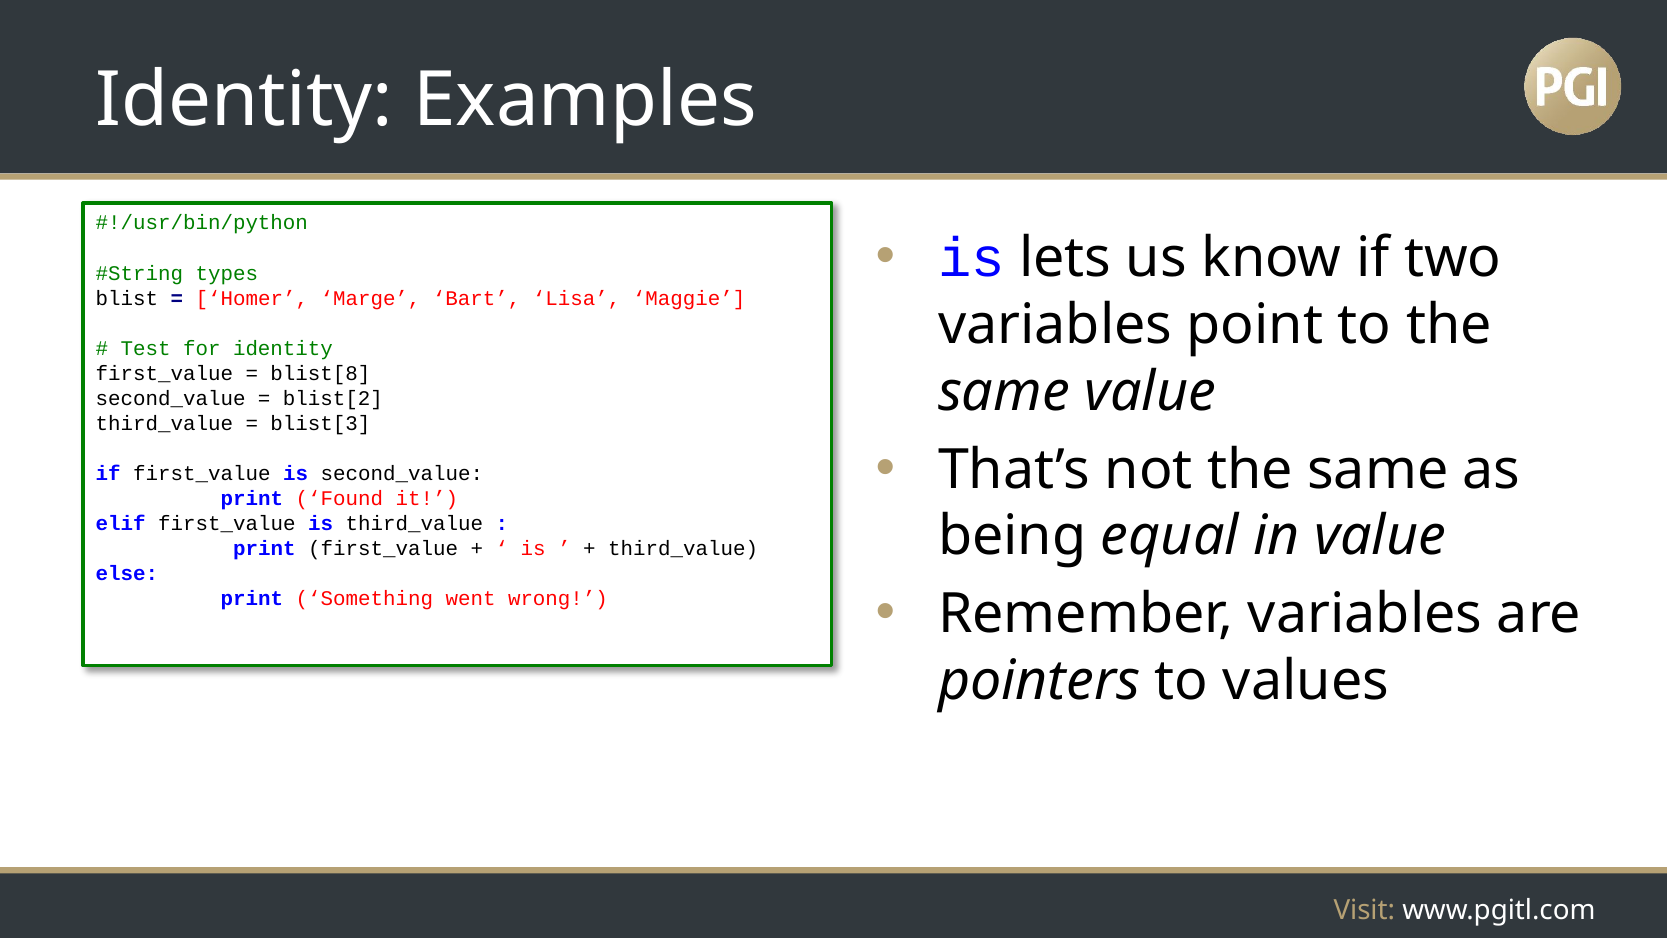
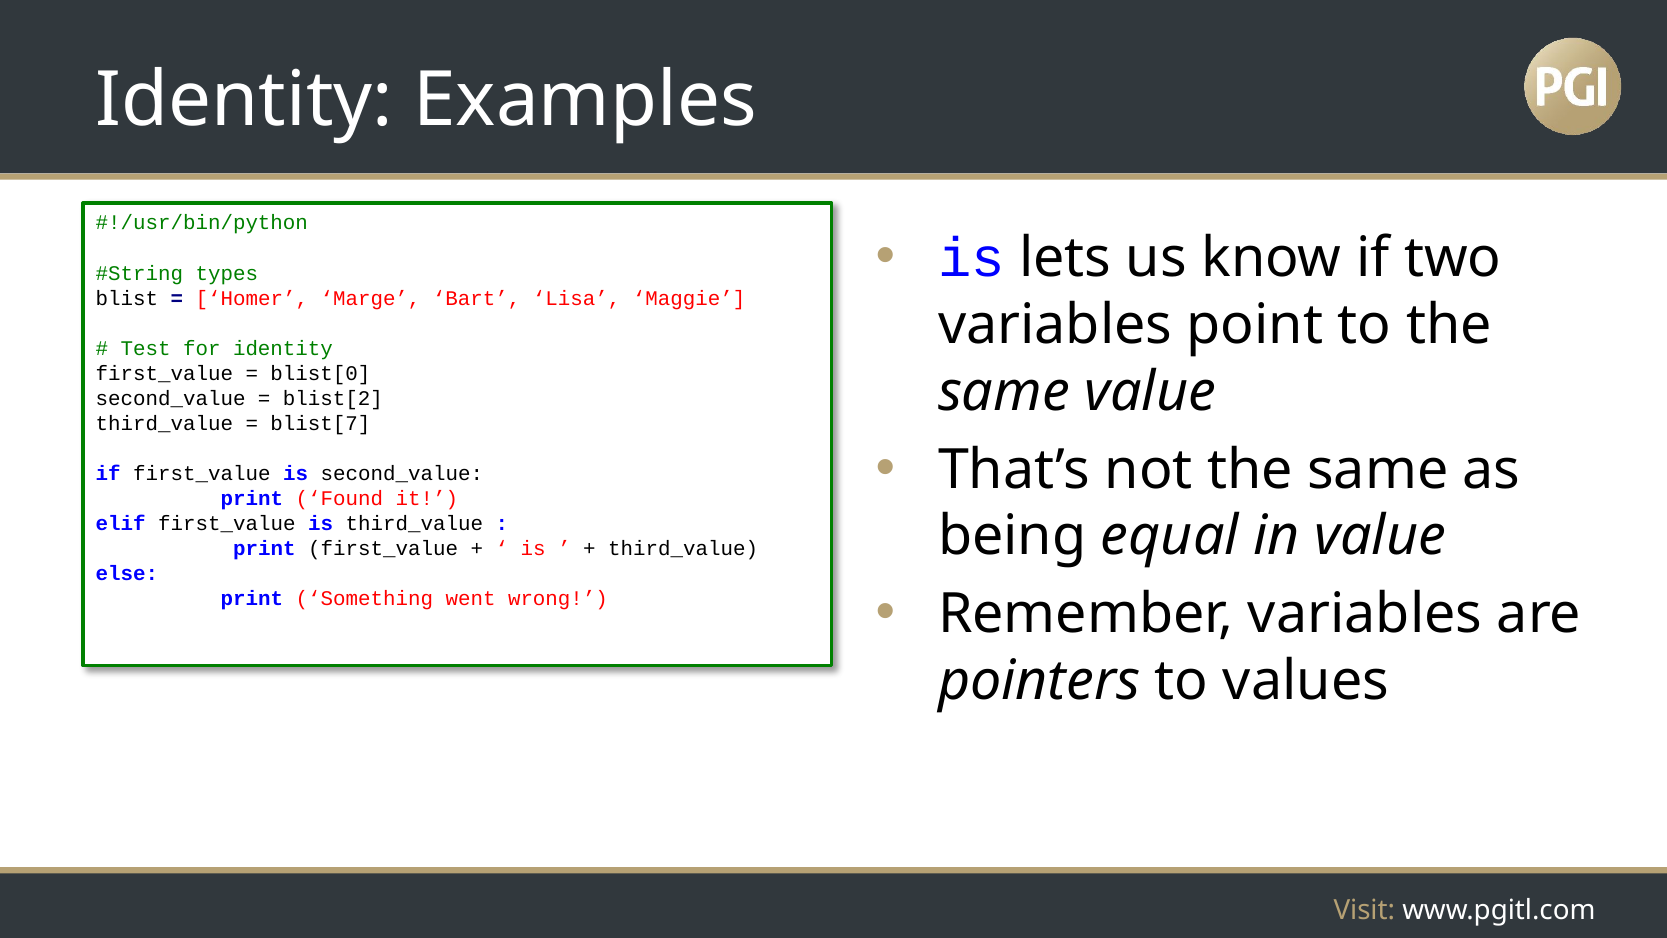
blist[8: blist[8 -> blist[0 (320, 373)
blist[3: blist[3 -> blist[7 (320, 423)
